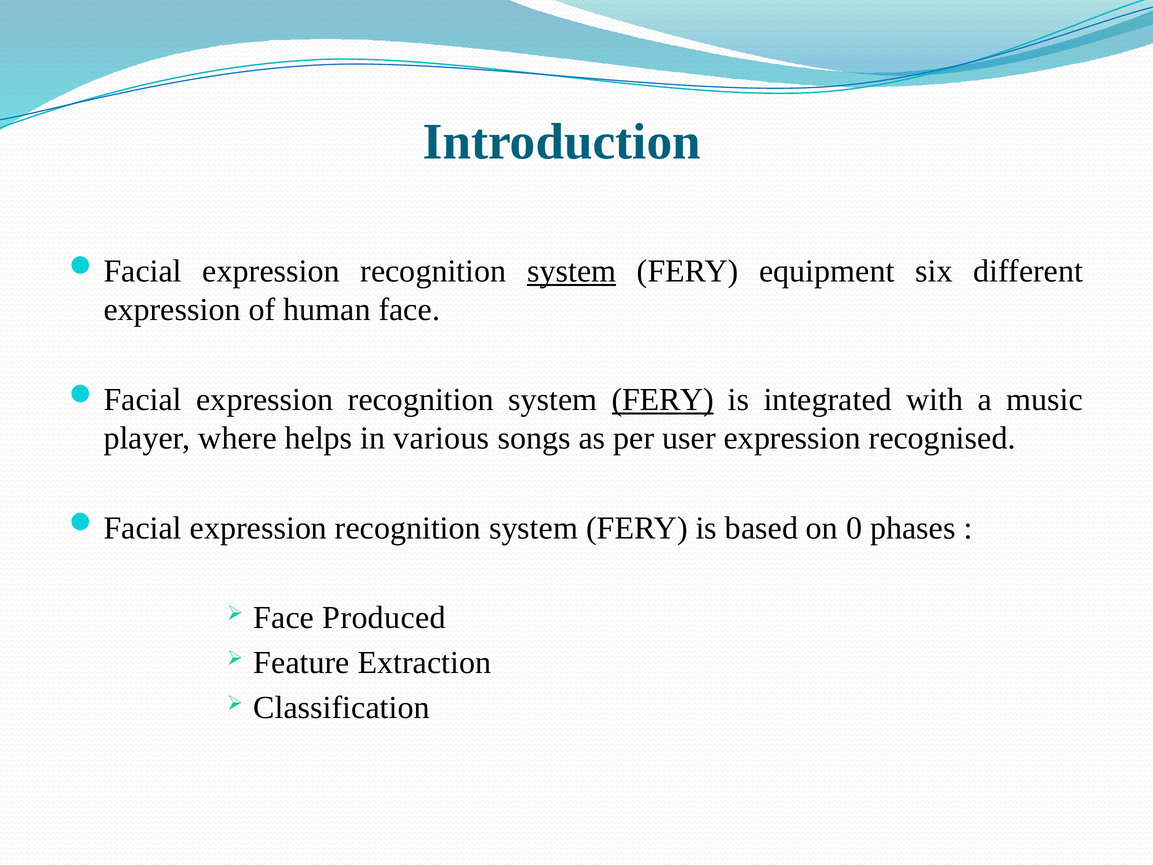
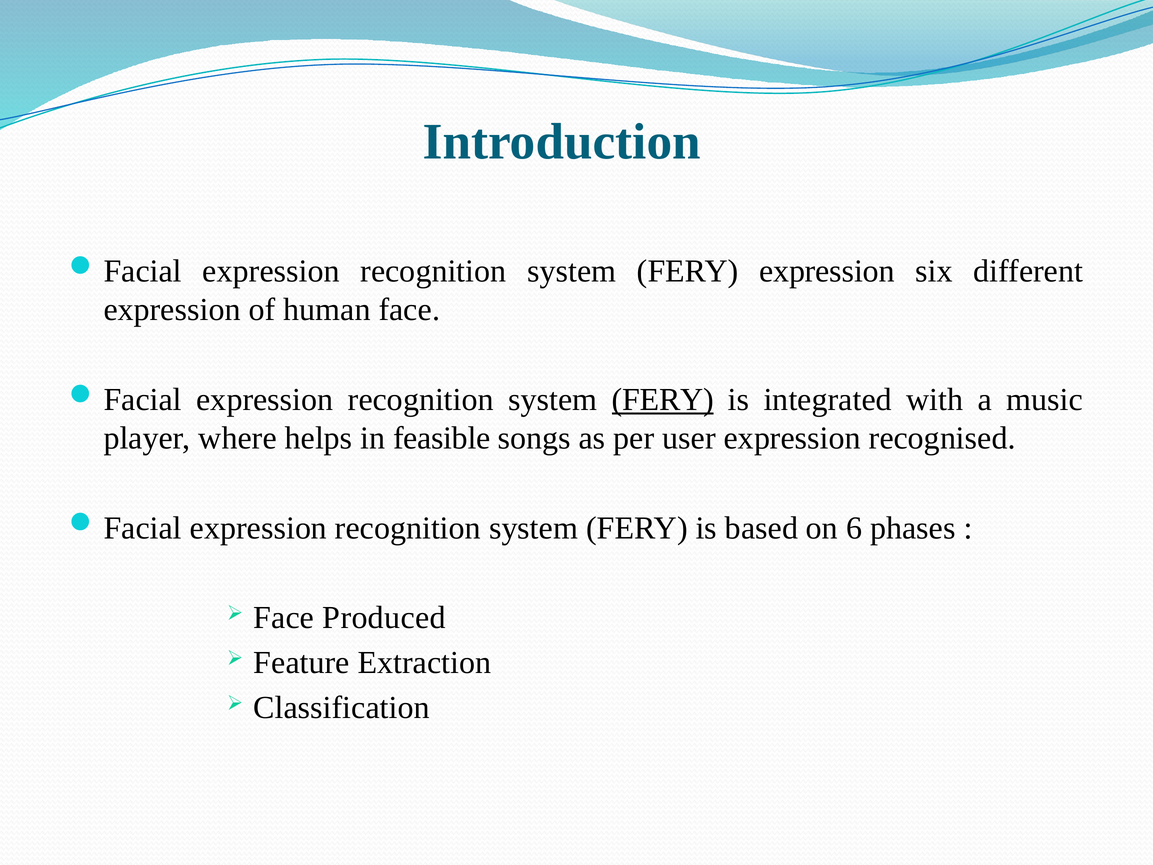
system underline: present -> none (572, 271)
FERY equipment: equipment -> expression (827, 271)
various: various -> feasible (442, 438)
0: 0 -> 6 (854, 528)
